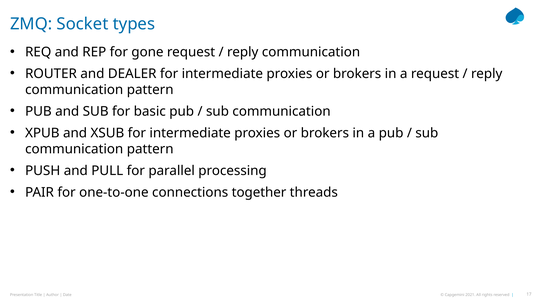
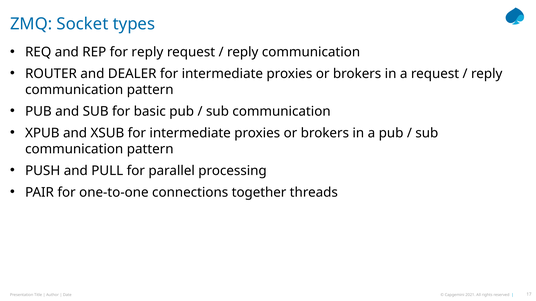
for gone: gone -> reply (147, 52)
